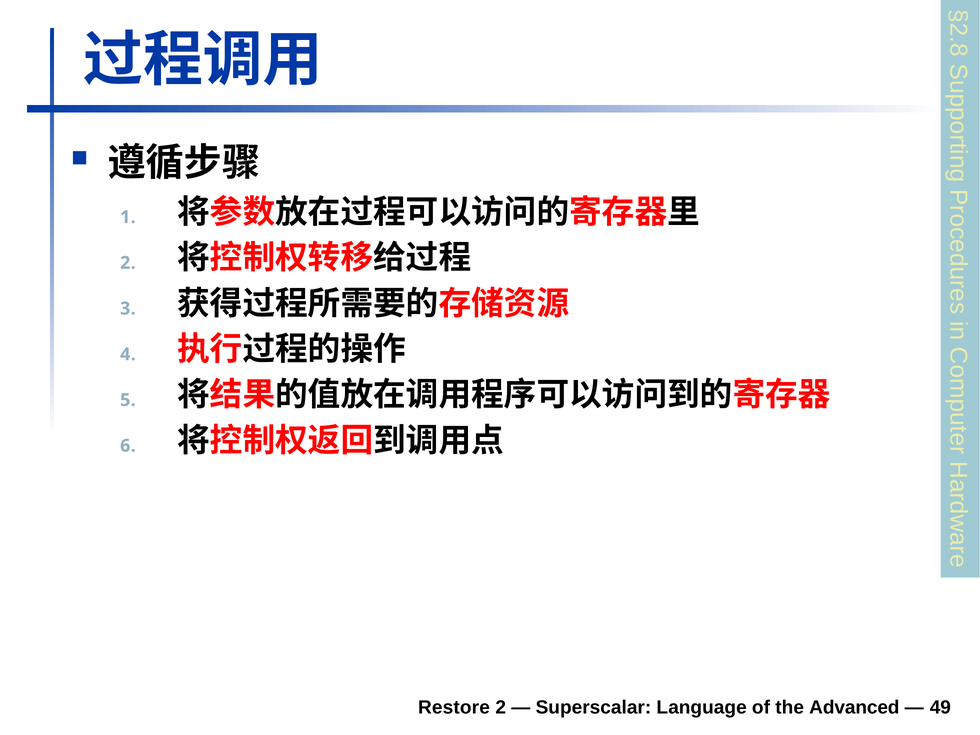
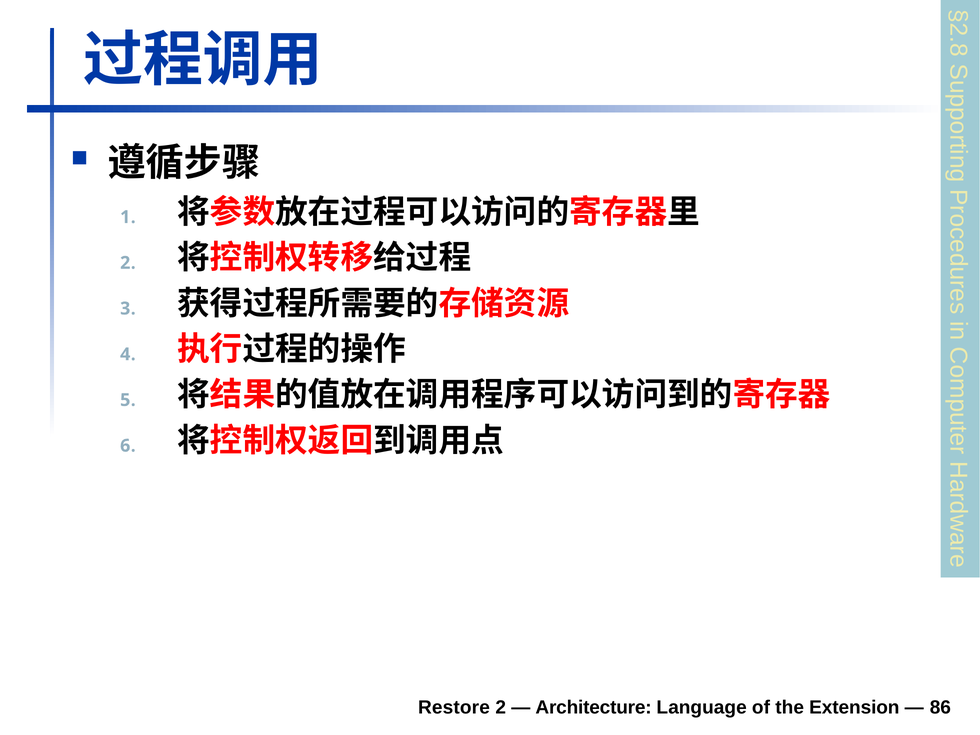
Superscalar: Superscalar -> Architecture (594, 707)
Advanced: Advanced -> Extension (854, 707)
49: 49 -> 86 (940, 707)
